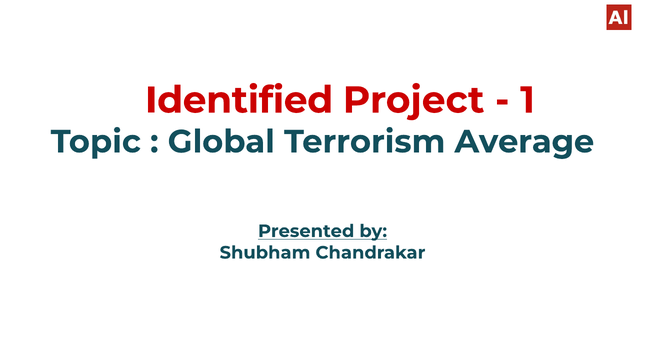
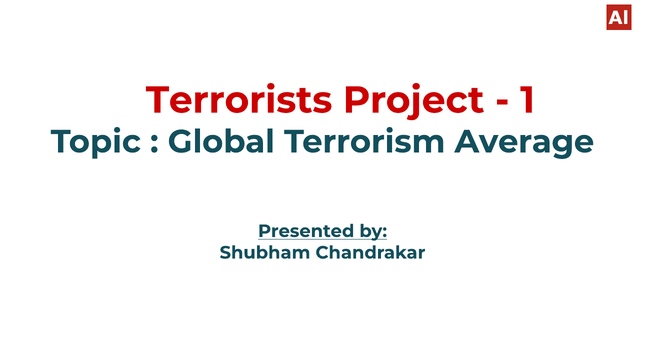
Identified: Identified -> Terrorists (239, 100)
